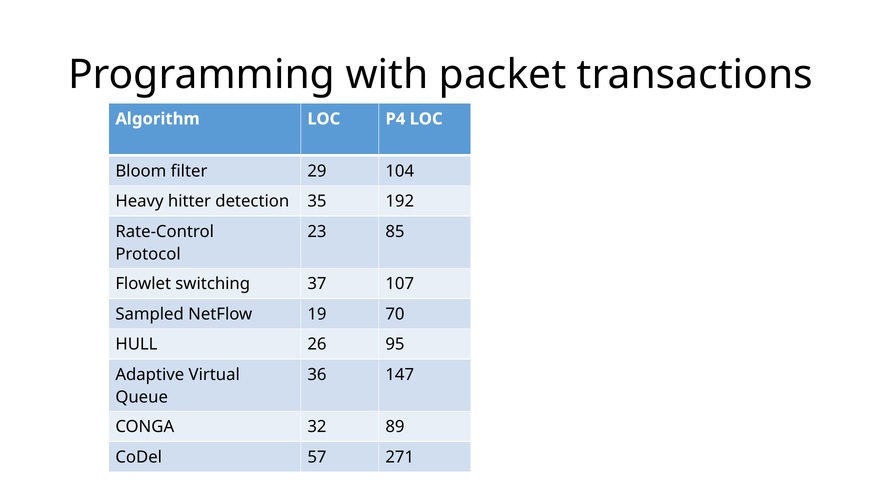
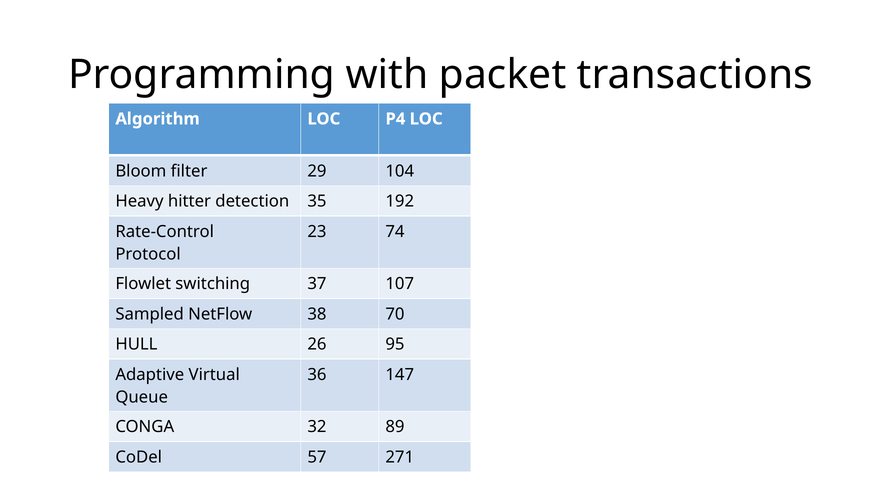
85: 85 -> 74 (395, 231)
19: 19 -> 38 (317, 314)
